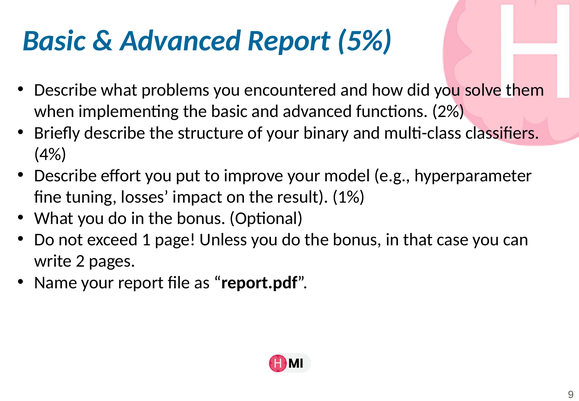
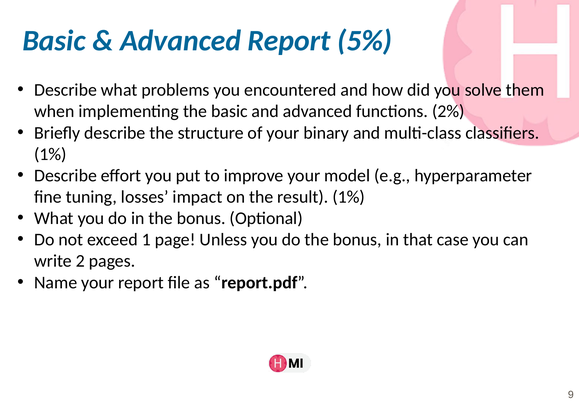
4%: 4% -> 1% (50, 154)
